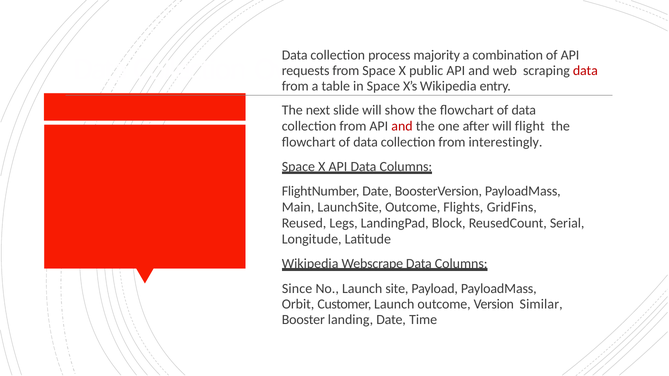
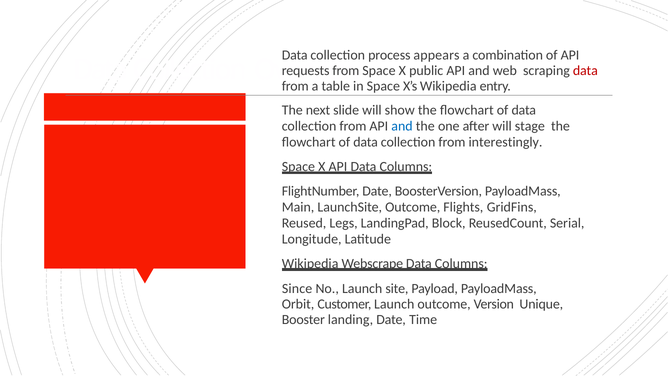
majority: majority -> appears (437, 55)
and colour: red -> blue (402, 126)
flight: flight -> stage (530, 126)
Similar: Similar -> Unique (541, 304)
